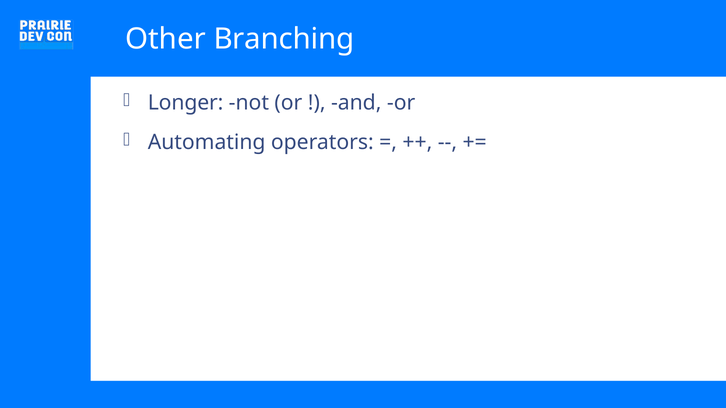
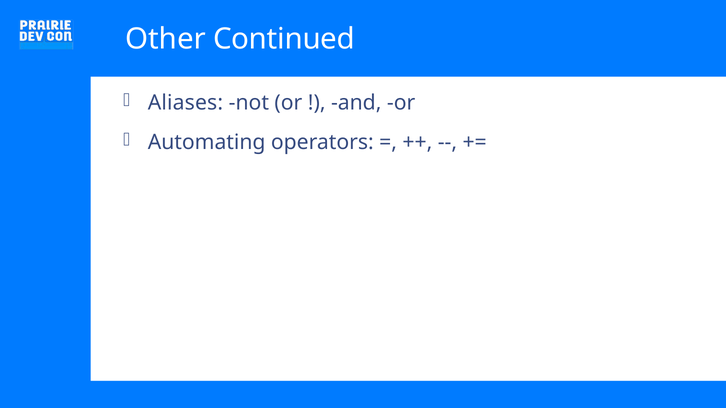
Branching: Branching -> Continued (284, 39)
Longer: Longer -> Aliases (185, 103)
